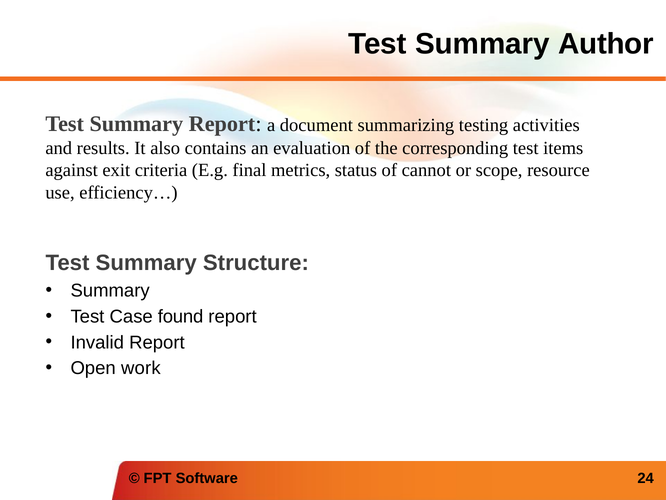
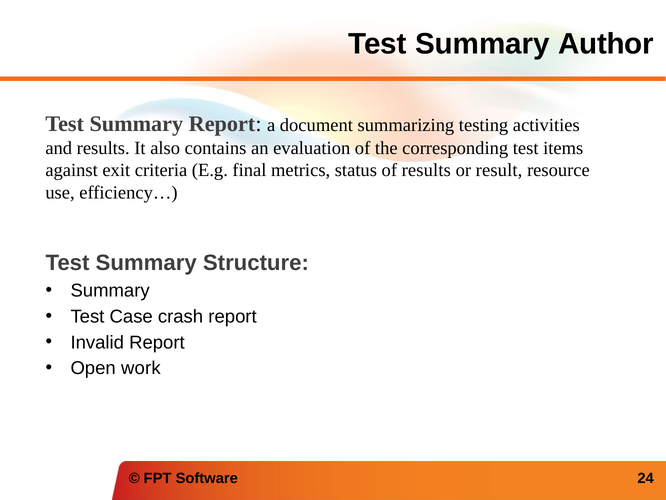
of cannot: cannot -> results (426, 170)
scope: scope -> result (499, 170)
found: found -> crash (181, 316)
